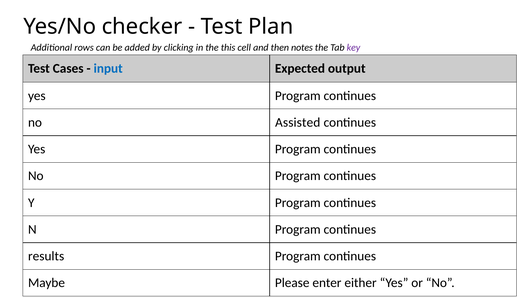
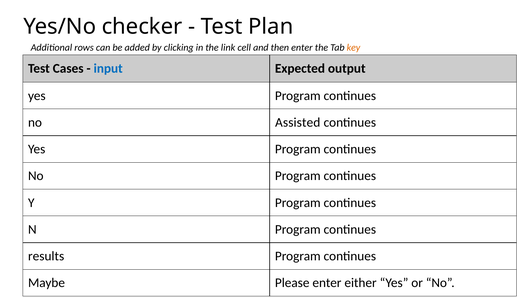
this: this -> link (228, 47)
then notes: notes -> enter (302, 47)
key colour: purple -> orange (353, 47)
